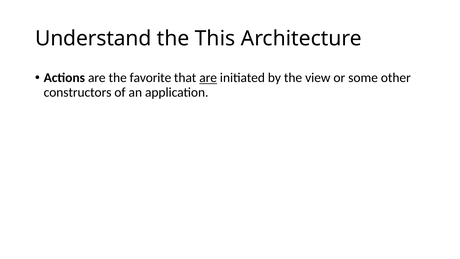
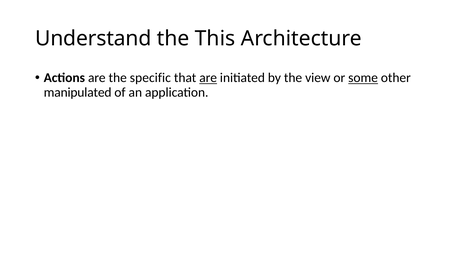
favorite: favorite -> specific (150, 78)
some underline: none -> present (363, 78)
constructors: constructors -> manipulated (78, 92)
